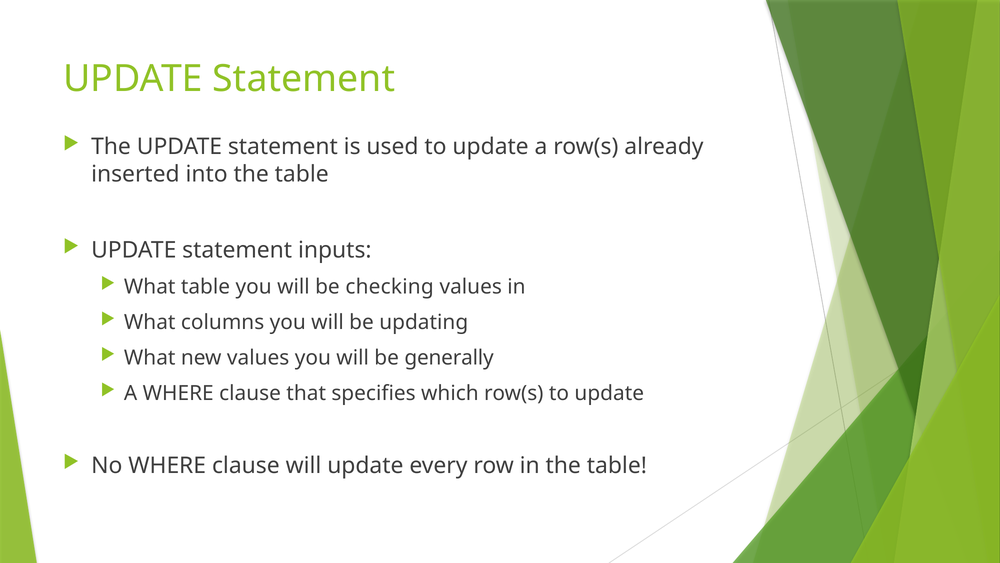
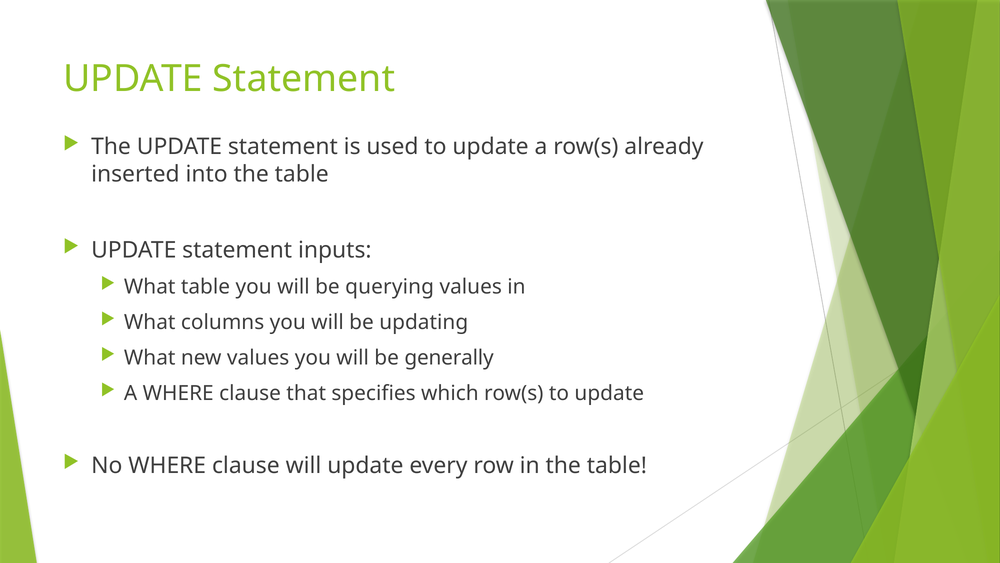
checking: checking -> querying (390, 286)
